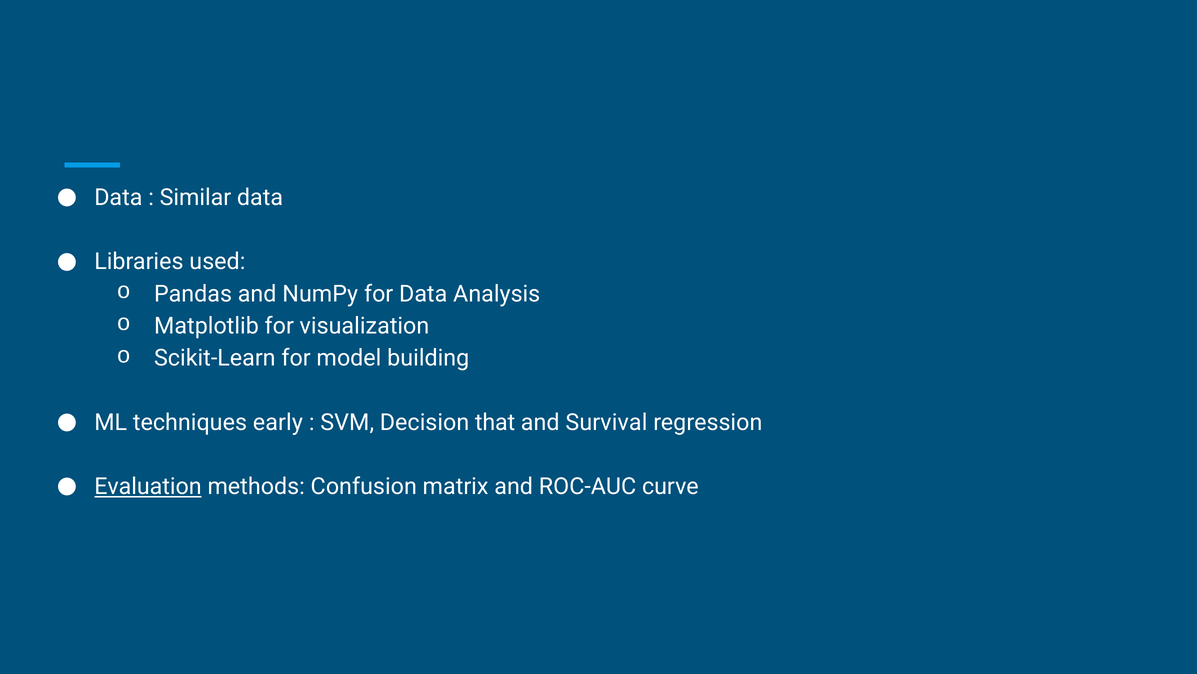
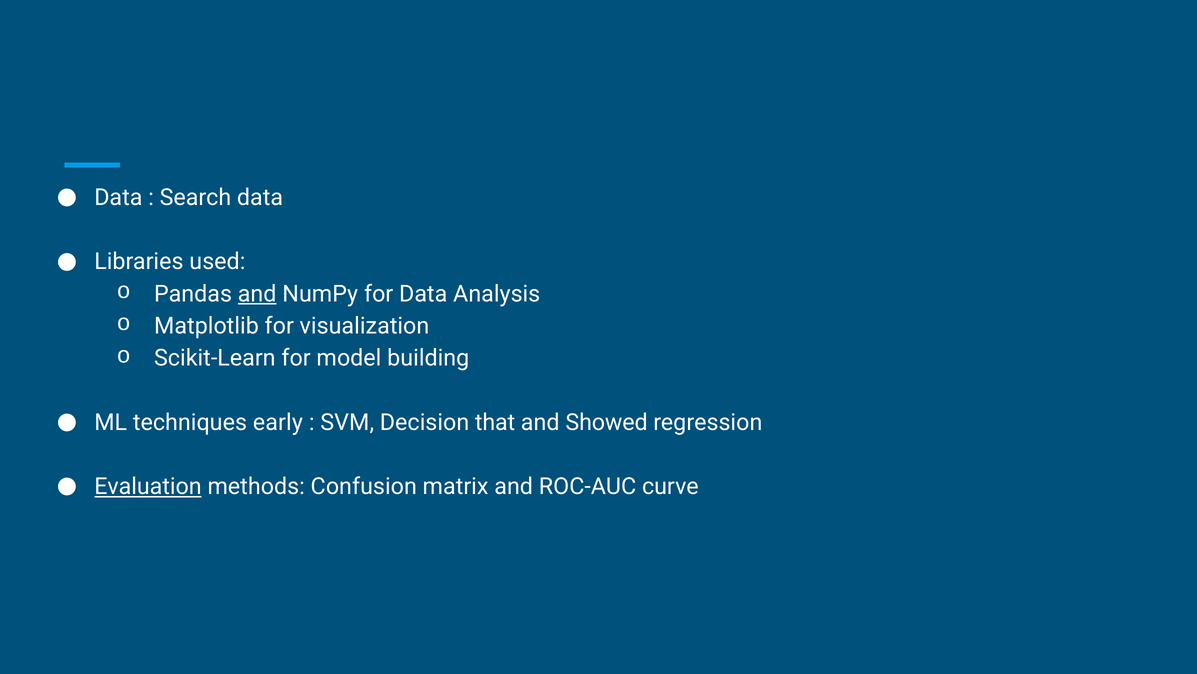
Similar: Similar -> Search (195, 197)
and underline: none -> present (257, 294)
Survival: Survival -> Showed (607, 422)
